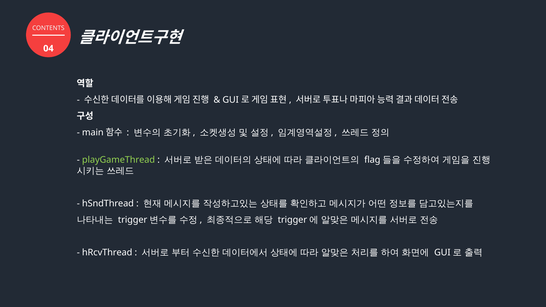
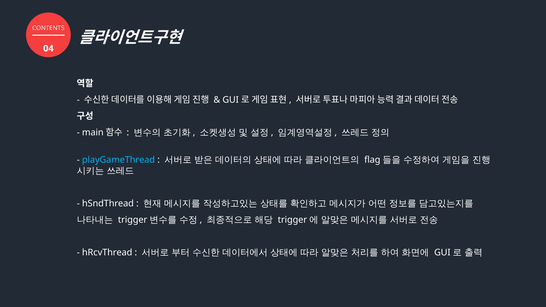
playGameThread colour: light green -> light blue (119, 160)
